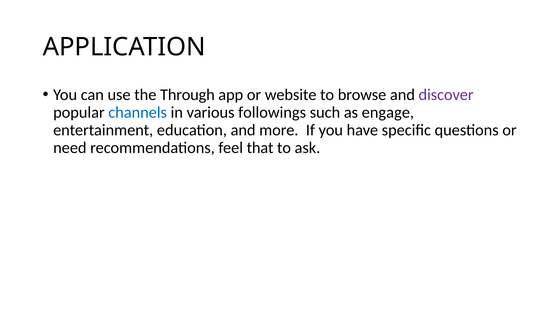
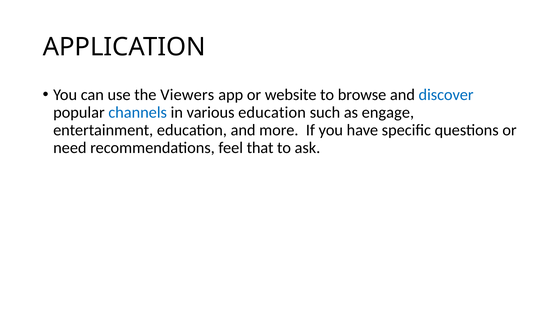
Through: Through -> Viewers (187, 95)
discover colour: purple -> blue (446, 95)
various followings: followings -> education (272, 112)
